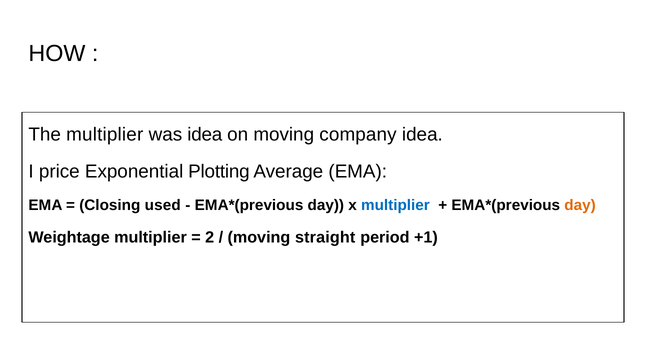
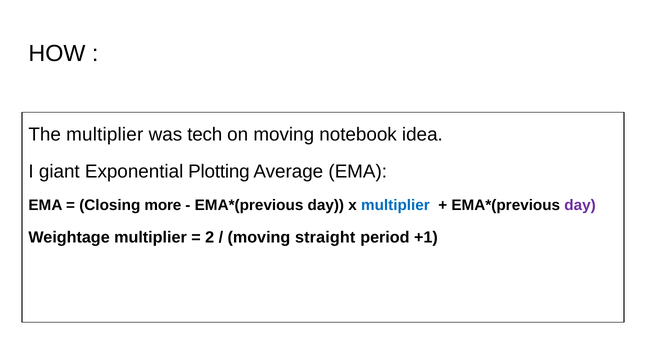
was idea: idea -> tech (205, 135)
company: company -> notebook (358, 135)
price: price -> giant (59, 172)
used: used -> more (163, 205)
day colour: orange -> purple (580, 205)
